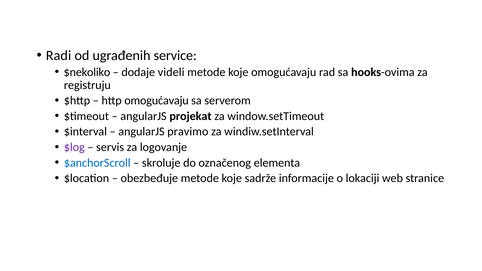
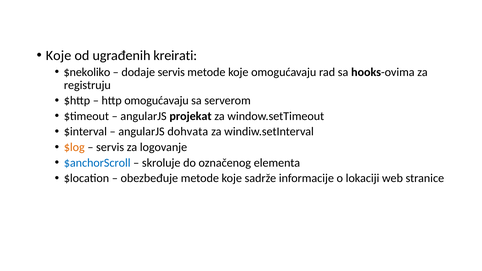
Radi: Radi -> Koje (59, 56)
service: service -> kreirati (175, 56)
dodaje videli: videli -> servis (171, 72)
pravimo: pravimo -> dohvata (188, 132)
$log colour: purple -> orange (74, 147)
